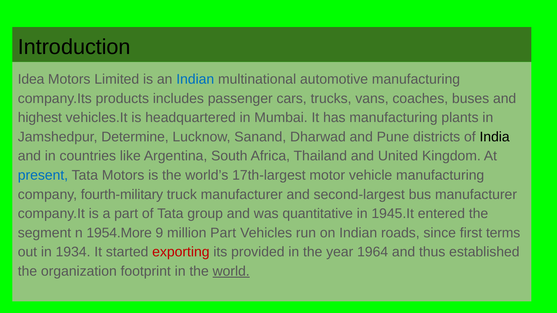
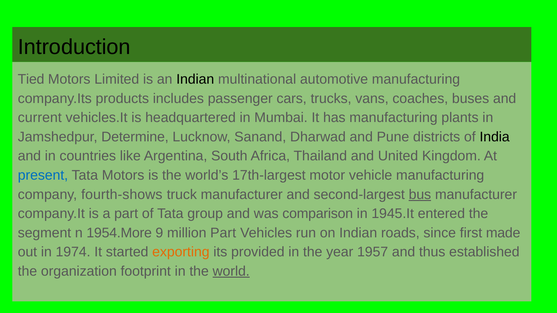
Idea: Idea -> Tied (31, 79)
Indian colour: blue -> black (195, 79)
highest: highest -> current (40, 118)
fourth-military: fourth-military -> fourth-shows (122, 195)
bus underline: none -> present (420, 195)
quantitative: quantitative -> comparison (318, 214)
terms: terms -> made (503, 233)
1934: 1934 -> 1974 (73, 252)
exporting colour: red -> orange (181, 252)
1964: 1964 -> 1957 (373, 252)
